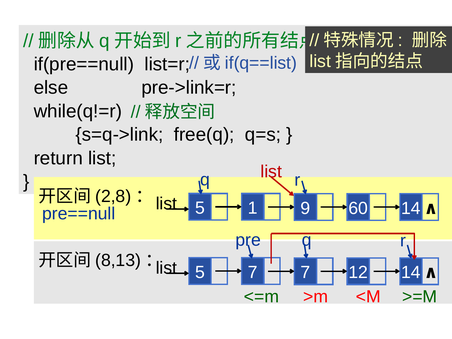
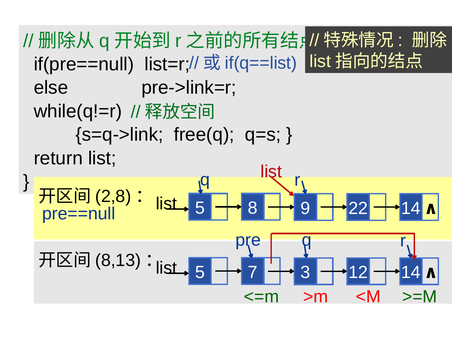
1: 1 -> 8 (253, 208)
60: 60 -> 22 (358, 208)
7 7: 7 -> 3 (306, 272)
